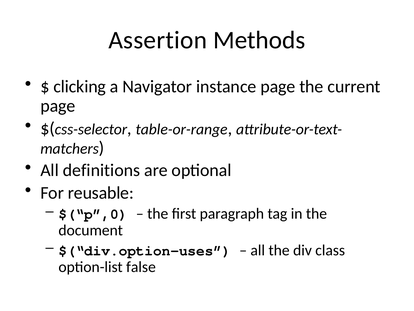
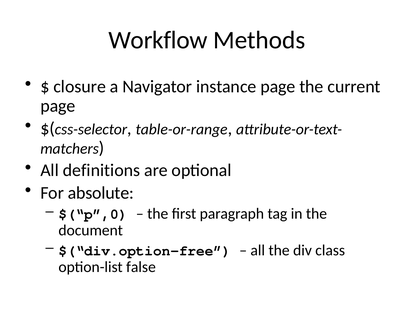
Assertion: Assertion -> Workflow (158, 40)
clicking: clicking -> closure (80, 86)
reusable: reusable -> absolute (101, 193)
$(“div.option-uses: $(“div.option-uses -> $(“div.option-free (145, 250)
